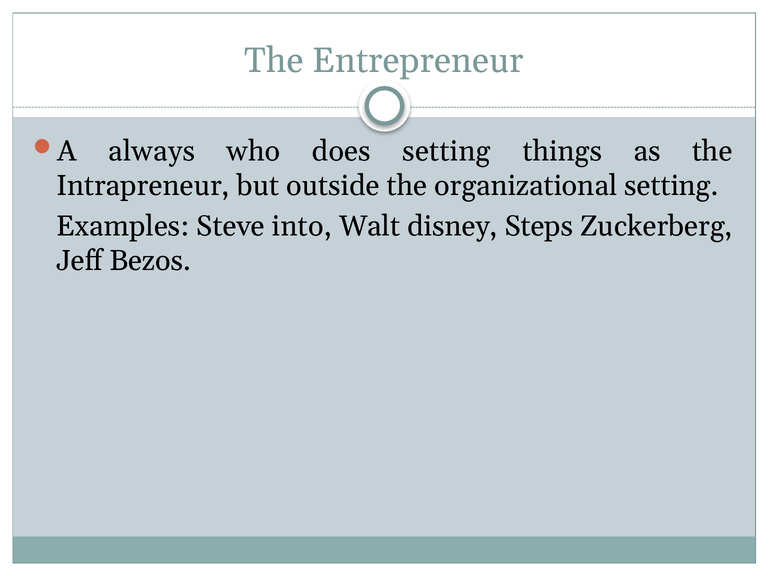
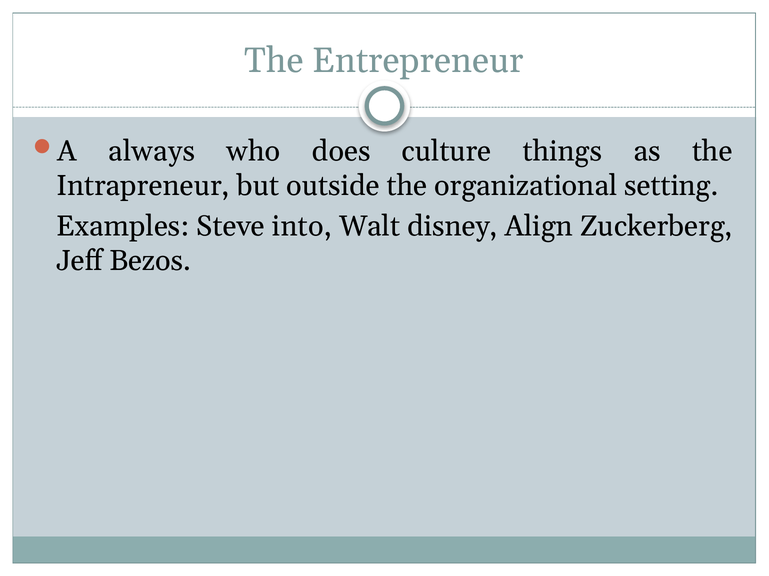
does setting: setting -> culture (447, 152)
Steps: Steps -> Align (539, 227)
